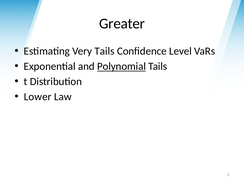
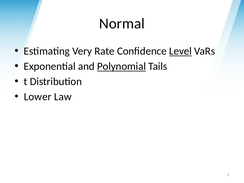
Greater: Greater -> Normal (122, 24)
Very Tails: Tails -> Rate (105, 51)
Level underline: none -> present (180, 51)
